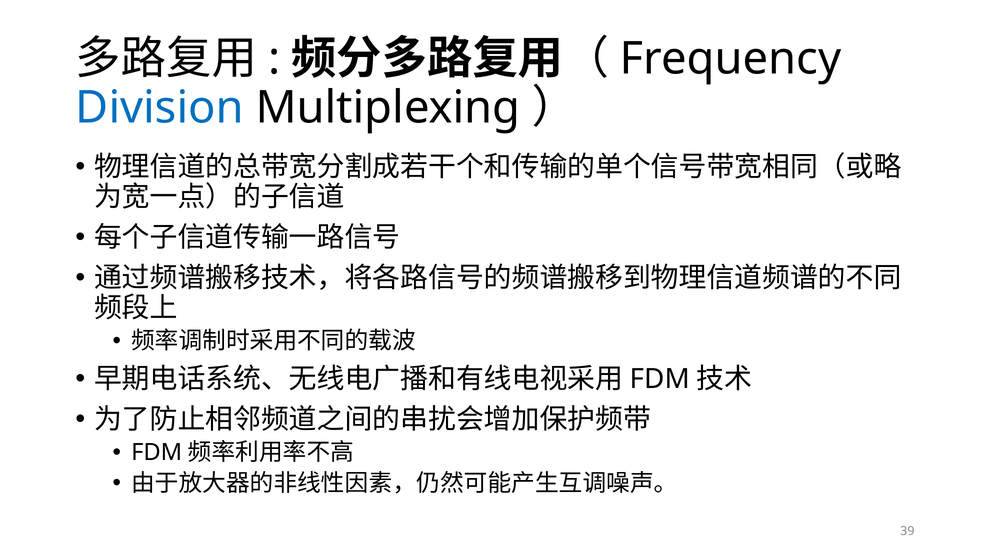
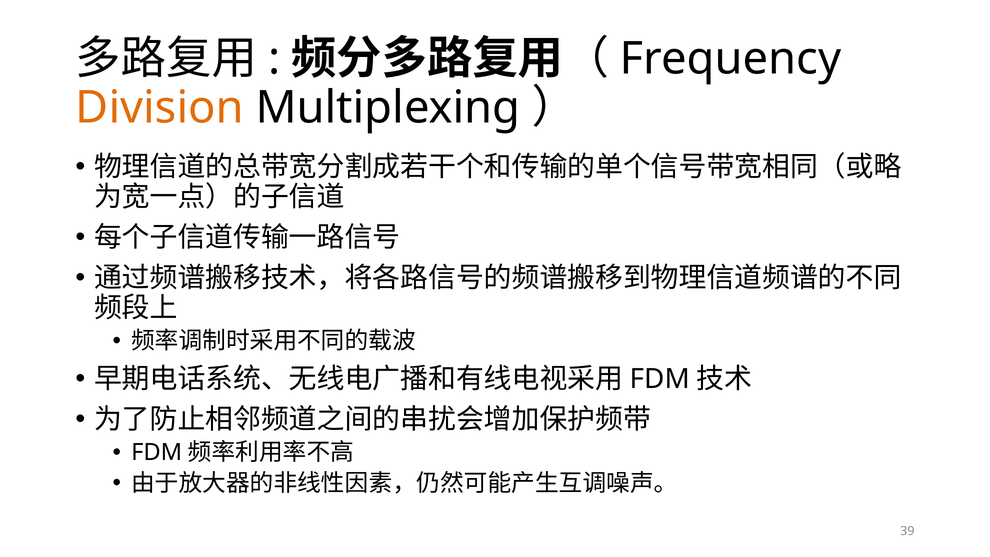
Division colour: blue -> orange (160, 108)
